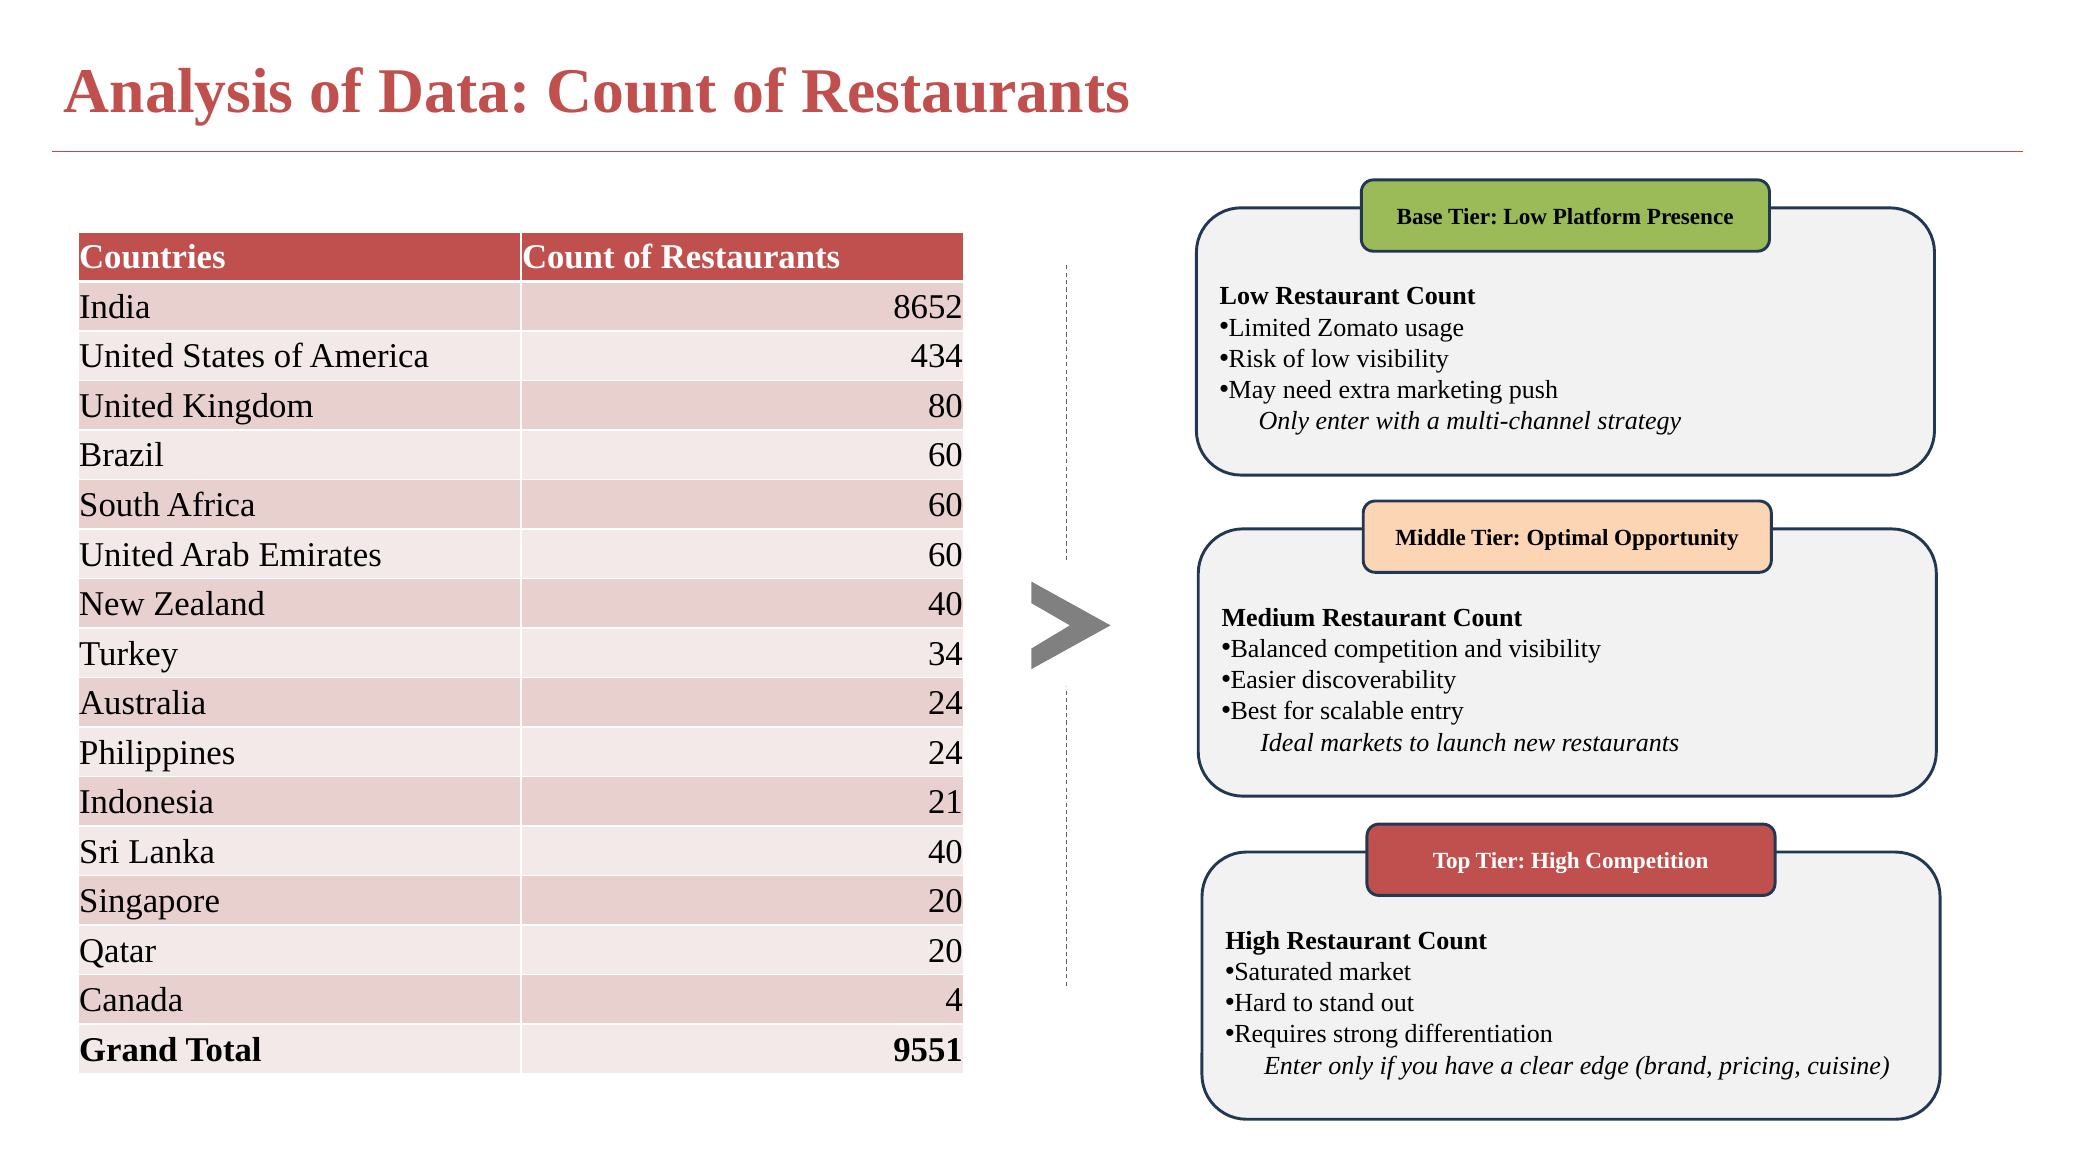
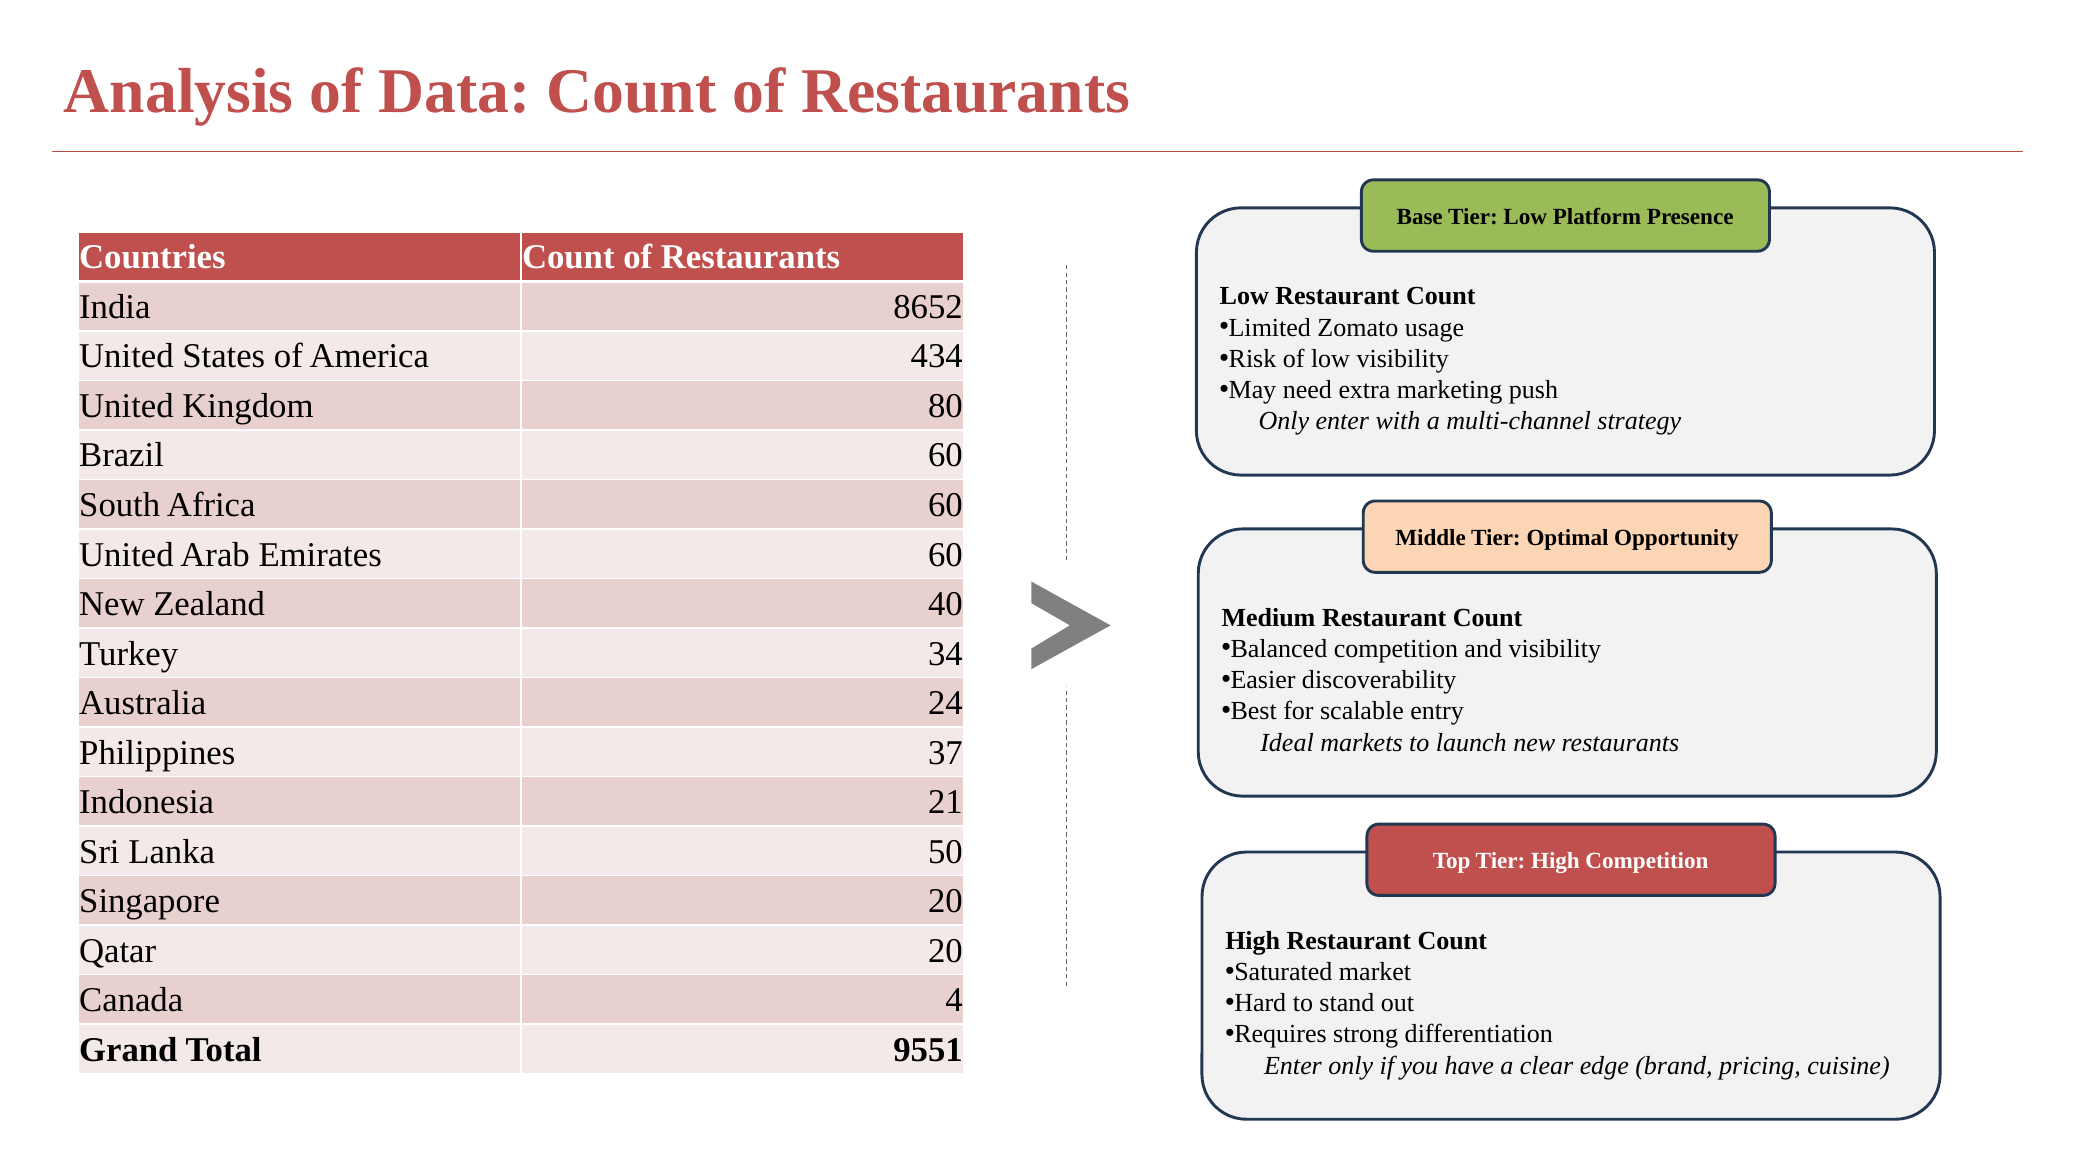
Philippines 24: 24 -> 37 (945, 753)
Lanka 40: 40 -> 50 (945, 852)
